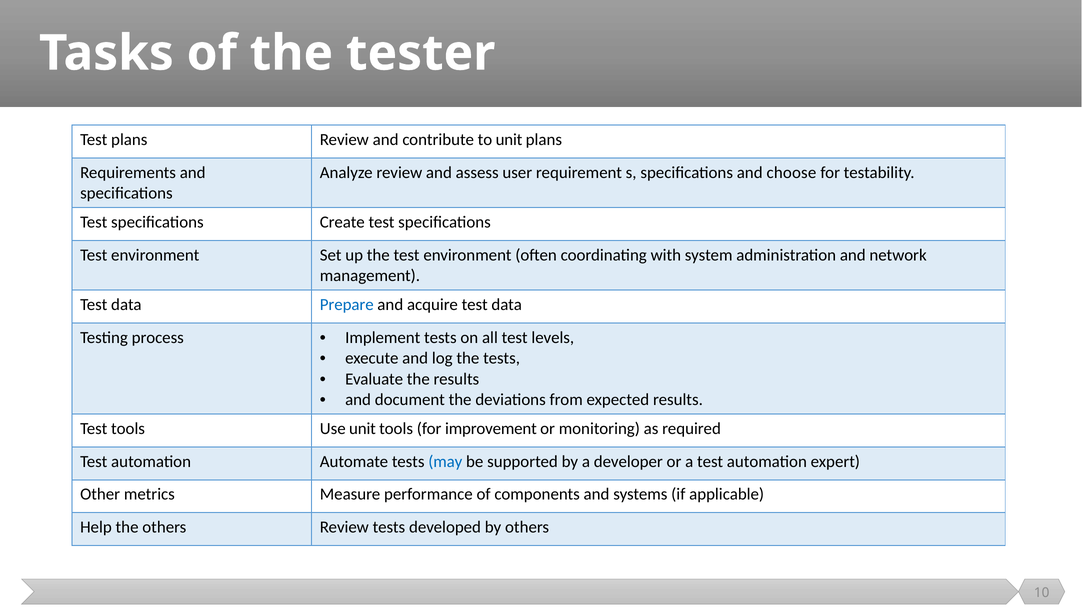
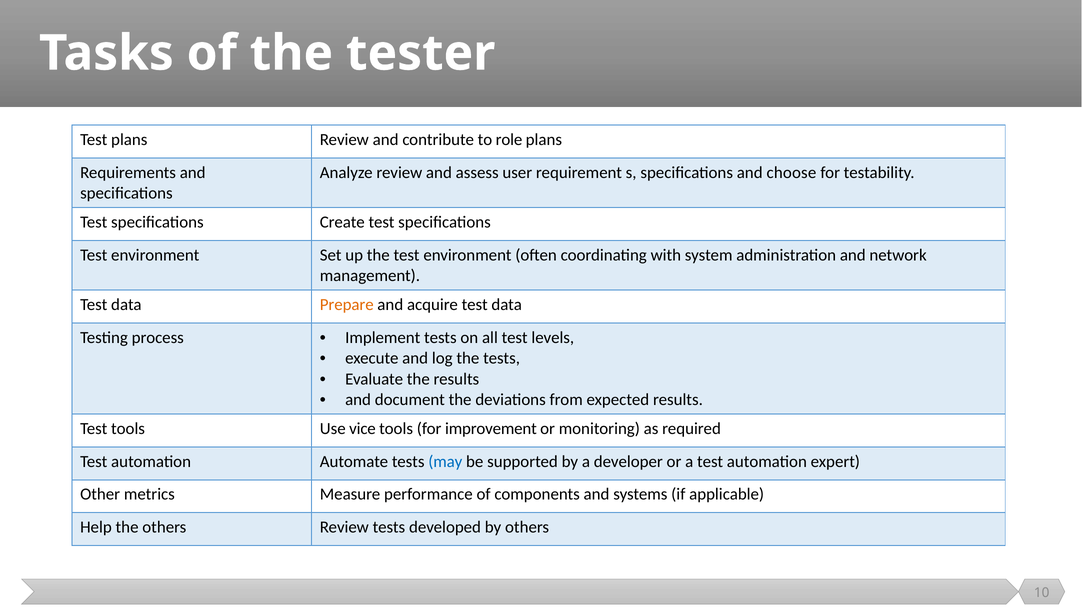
to unit: unit -> role (509, 139)
Prepare colour: blue -> orange (347, 304)
Use unit: unit -> vice (362, 428)
